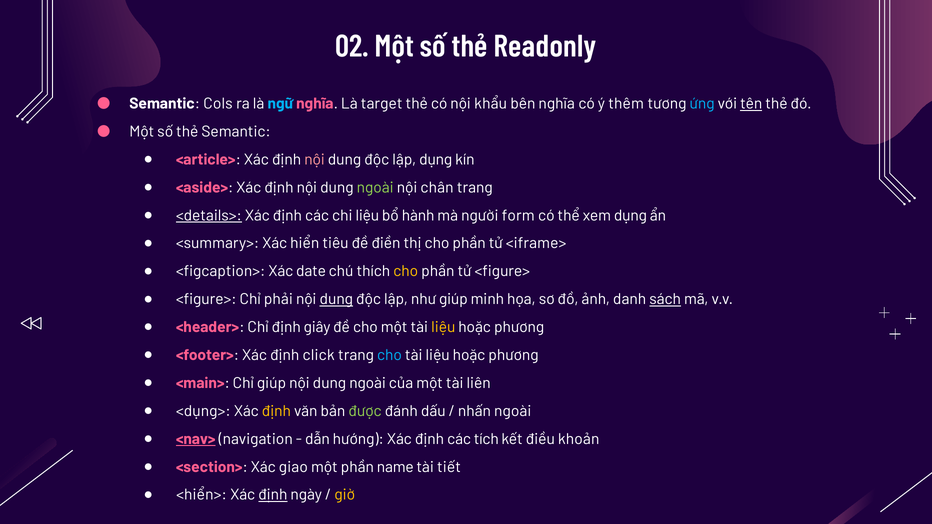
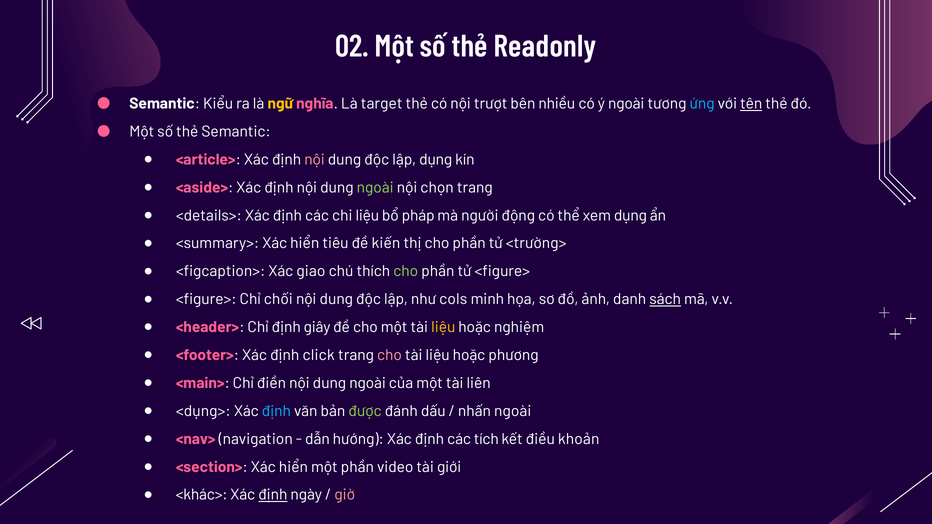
Cols: Cols -> Kiểu (218, 104)
ngữ colour: light blue -> yellow (280, 104)
khẩu: khẩu -> trượt (491, 104)
bên nghĩa: nghĩa -> nhiều (557, 104)
ý thêm: thêm -> ngoài (626, 104)
chân: chân -> chọn (437, 188)
<details> underline: present -> none (209, 216)
hành: hành -> pháp (418, 216)
form: form -> động (518, 216)
điền: điền -> kiến (386, 243)
<iframe>: <iframe> -> <trường> (536, 243)
date: date -> giao (311, 271)
cho colour: yellow -> light green (406, 271)
phải: phải -> chối (278, 299)
dung underline: present -> none (336, 299)
như giúp: giúp -> cols (453, 299)
phương: phương -> nghiệm (519, 327)
cho colour: light blue -> pink (389, 355)
Chỉ giúp: giúp -> điền (272, 383)
định colour: yellow -> light blue (276, 411)
<nav> underline: present -> none (196, 439)
<section> Xác giao: giao -> hiển (293, 467)
name: name -> video (395, 467)
tiết: tiết -> giới (449, 467)
<hiển>: <hiển> -> <khác> (202, 495)
giờ colour: yellow -> pink (345, 495)
